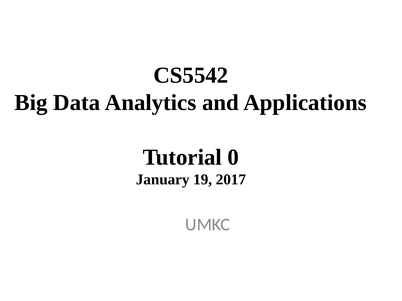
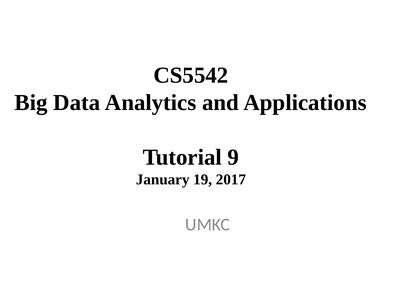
0: 0 -> 9 (233, 158)
